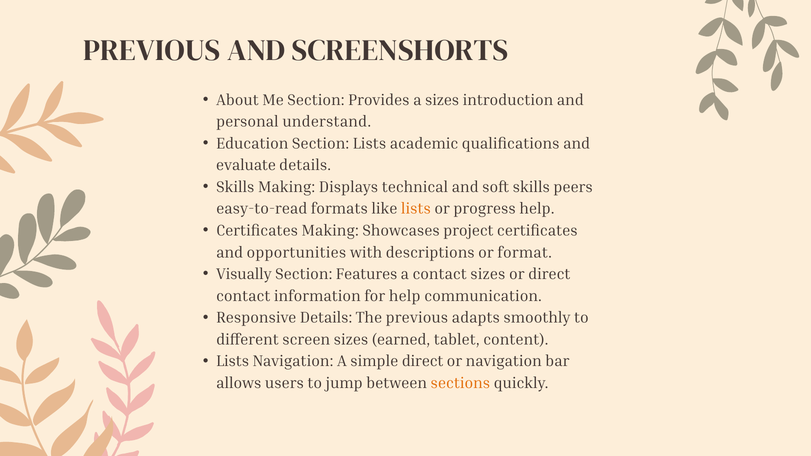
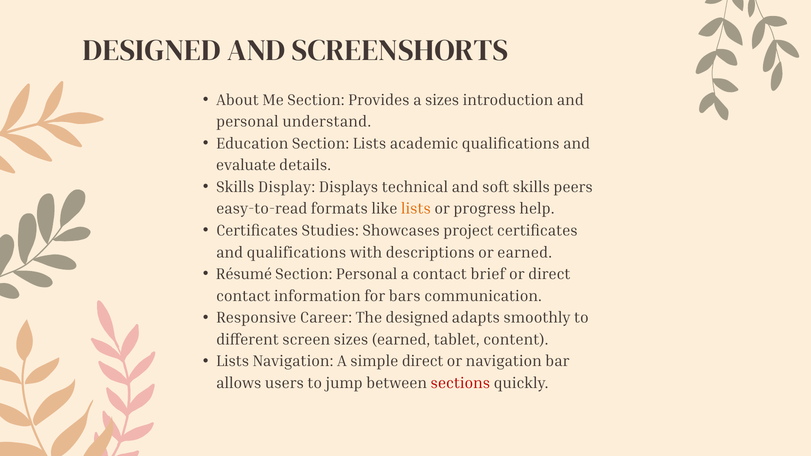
PREVIOUS: PREVIOUS -> DESIGNED (152, 50)
Skills Making: Making -> Display (287, 187)
Certificates Making: Making -> Studies (330, 231)
and opportunities: opportunities -> qualifications (296, 253)
or format: format -> earned (525, 253)
Visually: Visually -> Résumé (244, 274)
Section Features: Features -> Personal (367, 274)
contact sizes: sizes -> brief (488, 274)
for help: help -> bars (405, 296)
Responsive Details: Details -> Career (326, 318)
The previous: previous -> designed (417, 318)
sections colour: orange -> red (460, 383)
